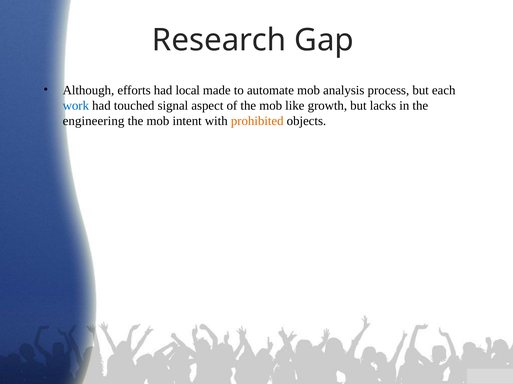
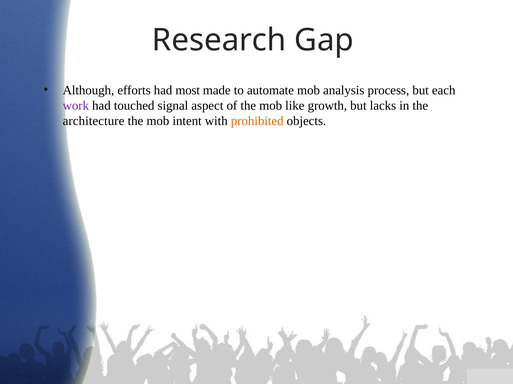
local: local -> most (188, 90)
work colour: blue -> purple (76, 106)
engineering: engineering -> architecture (94, 121)
